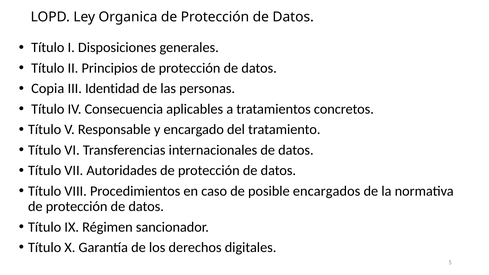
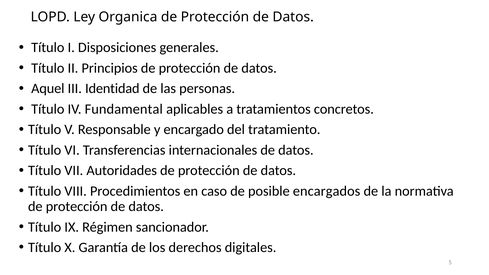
Copia: Copia -> Aquel (48, 89)
Consecuencia: Consecuencia -> Fundamental (124, 109)
